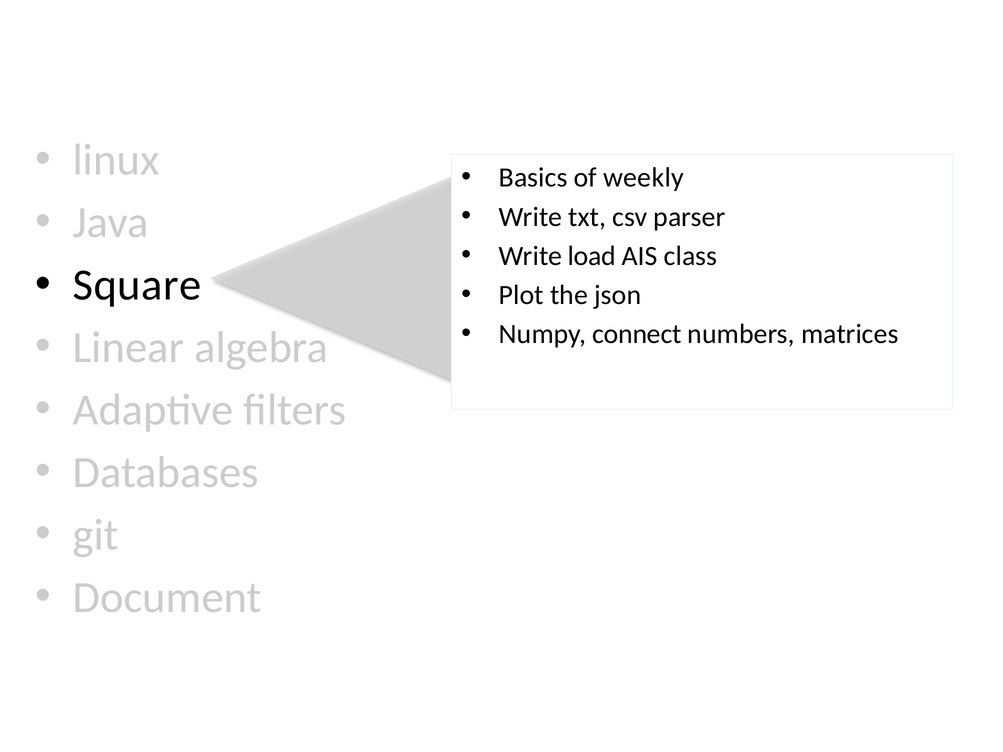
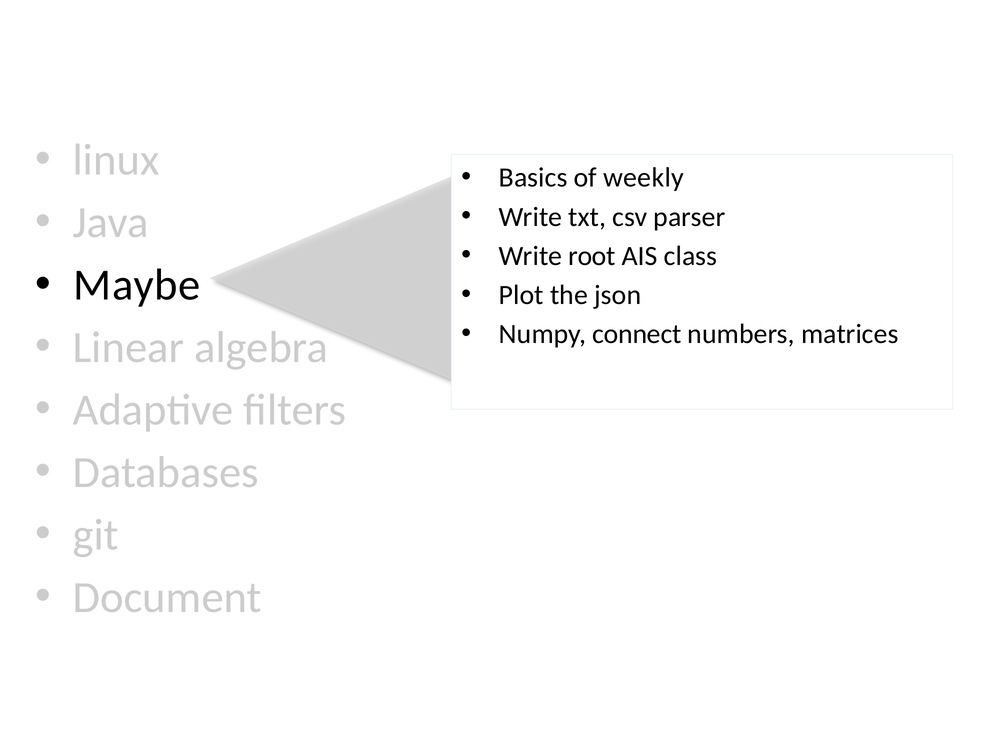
load: load -> root (592, 256)
Square: Square -> Maybe (137, 285)
